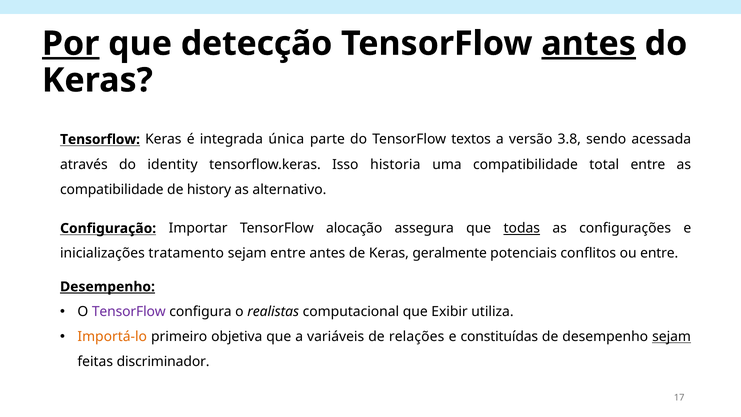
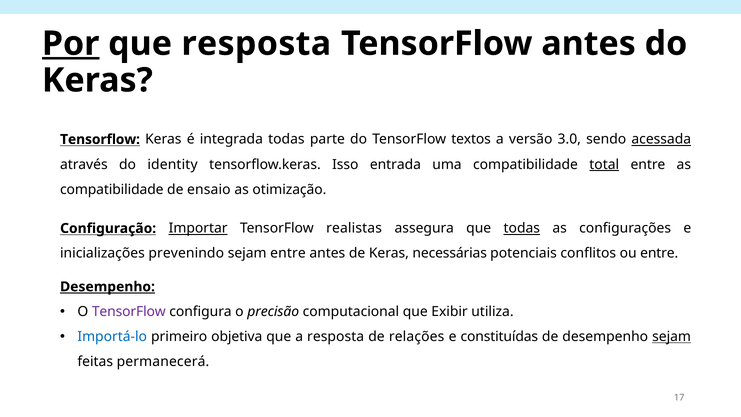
que detecção: detecção -> resposta (256, 44)
antes underline: present -> none (589, 44)
integrada única: única -> todas (286, 139)
3.8: 3.8 -> 3.0 (569, 139)
acessada underline: none -> present (661, 139)
historia: historia -> entrada (395, 164)
total underline: none -> present (604, 164)
history: history -> ensaio (209, 189)
alternativo: alternativo -> otimização (289, 189)
Importar underline: none -> present (198, 228)
alocação: alocação -> realistas (354, 228)
tratamento: tratamento -> prevenindo (186, 253)
geralmente: geralmente -> necessárias (450, 253)
realistas: realistas -> precisão (273, 312)
Importá-lo colour: orange -> blue (112, 337)
a variáveis: variáveis -> resposta (336, 337)
discriminador: discriminador -> permanecerá (163, 362)
